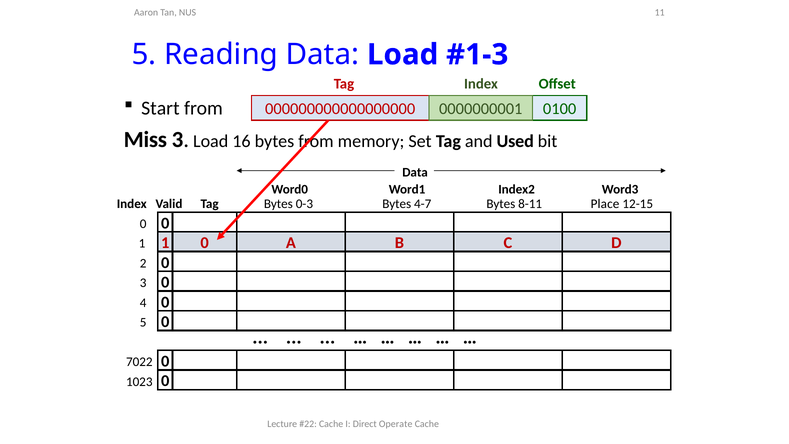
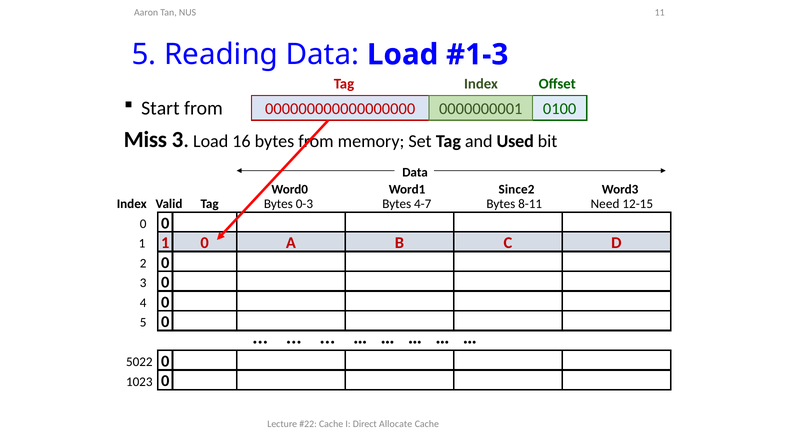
Index2: Index2 -> Since2 (516, 189)
Place: Place -> Need (605, 204)
7022: 7022 -> 5022 (139, 362)
Operate: Operate -> Allocate (396, 424)
